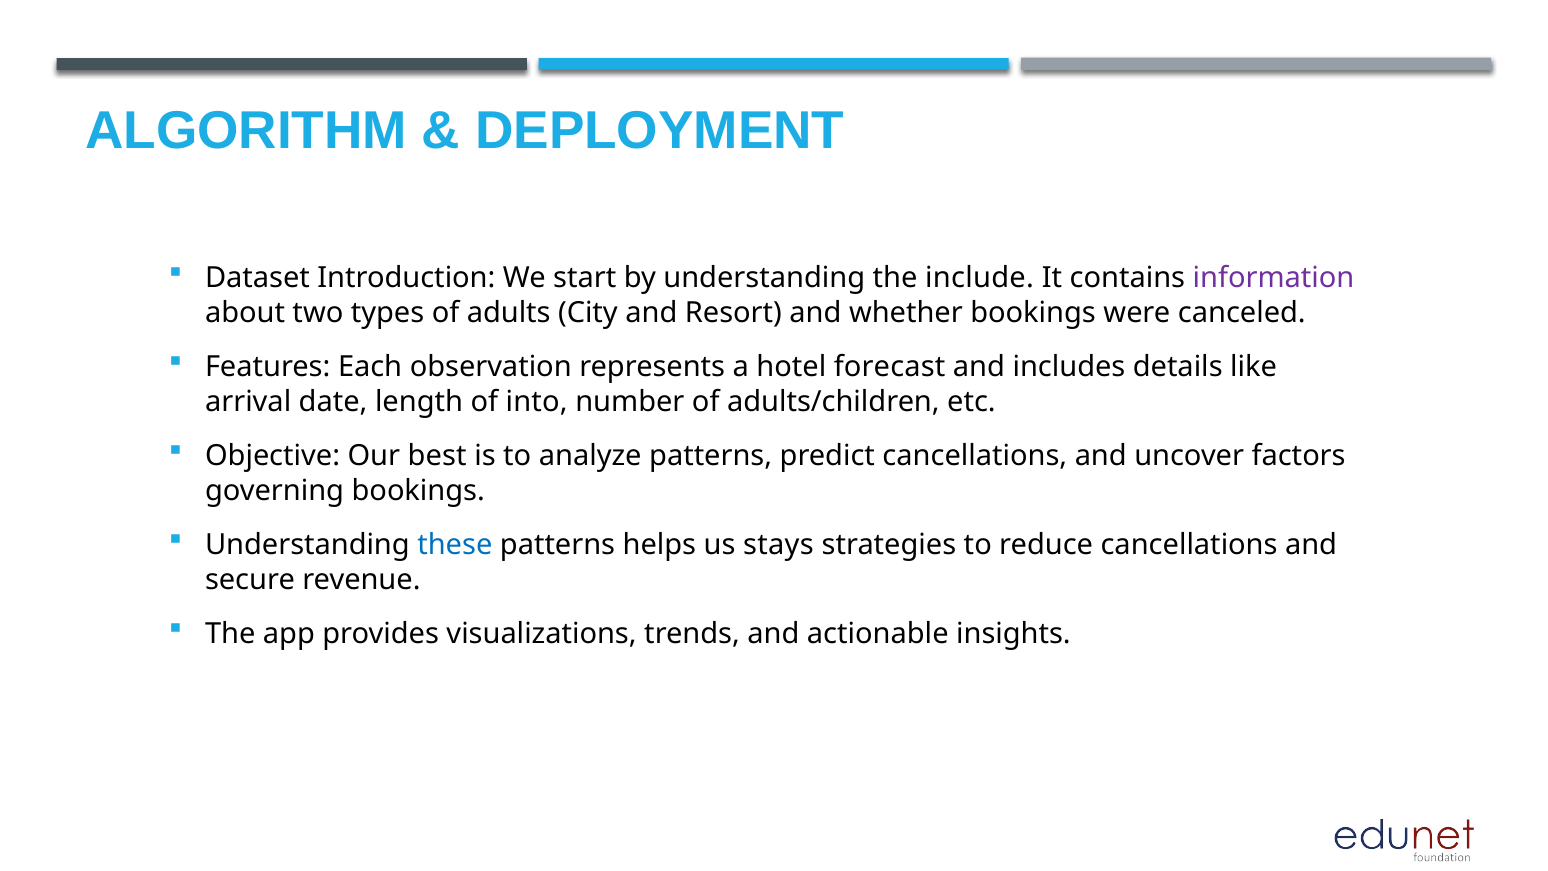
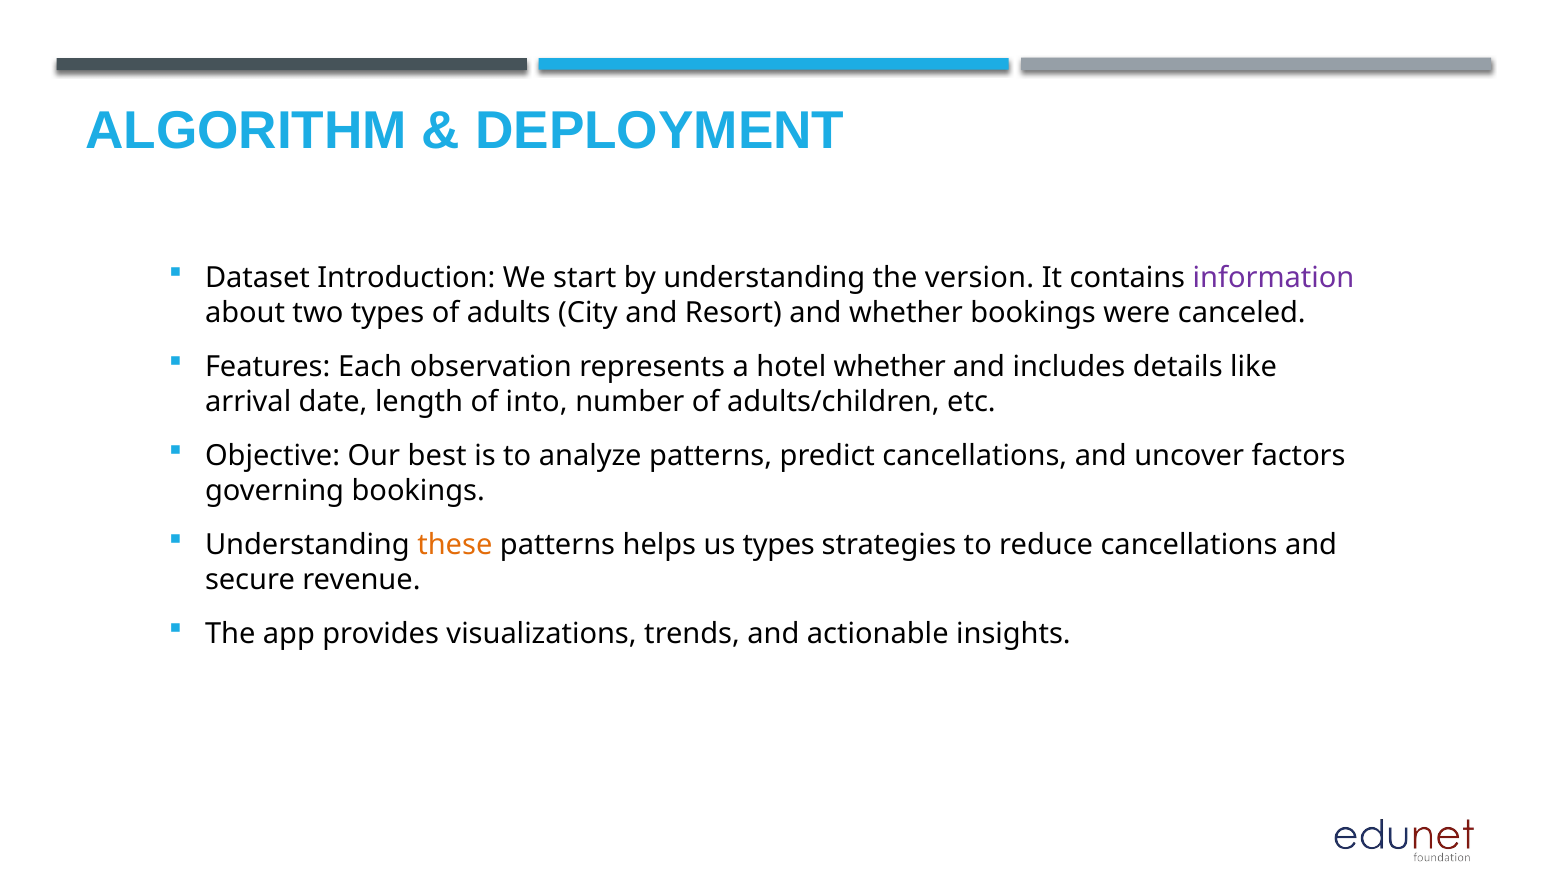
include: include -> version (980, 278)
hotel forecast: forecast -> whether (890, 367)
these colour: blue -> orange (455, 545)
us stays: stays -> types (779, 545)
